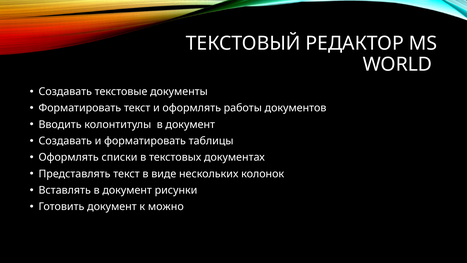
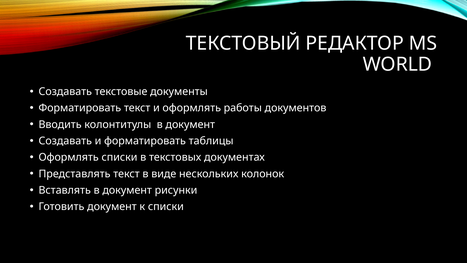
к можно: можно -> списки (166, 206)
